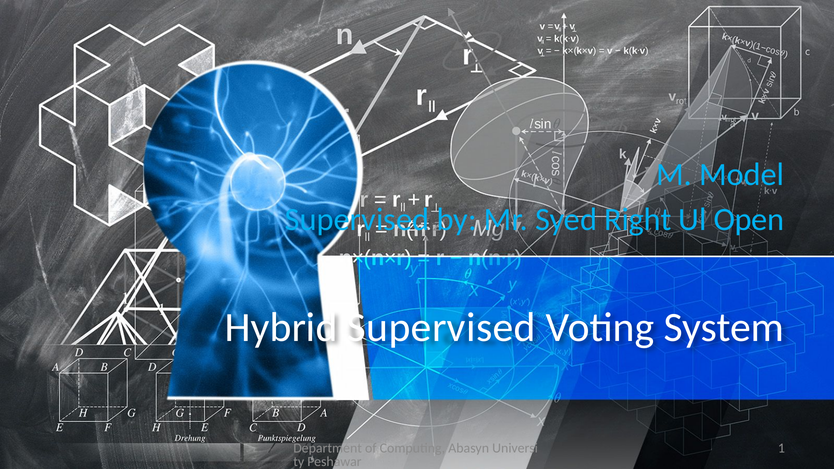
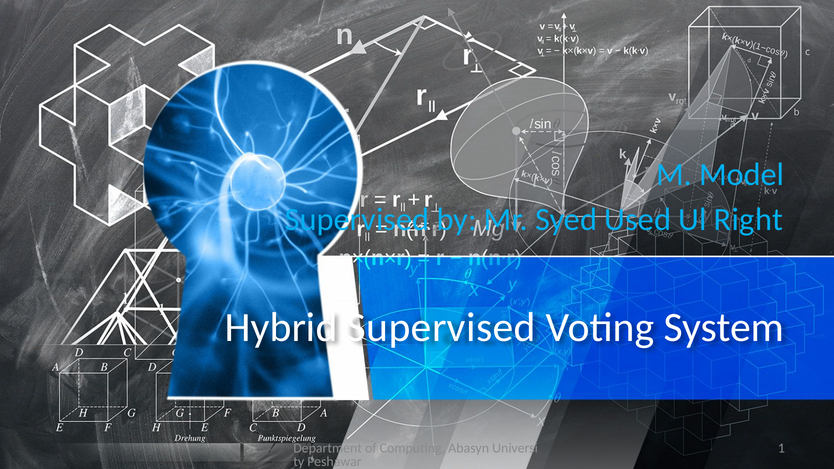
Right: Right -> Used (638, 220)
Open: Open -> Right (749, 220)
